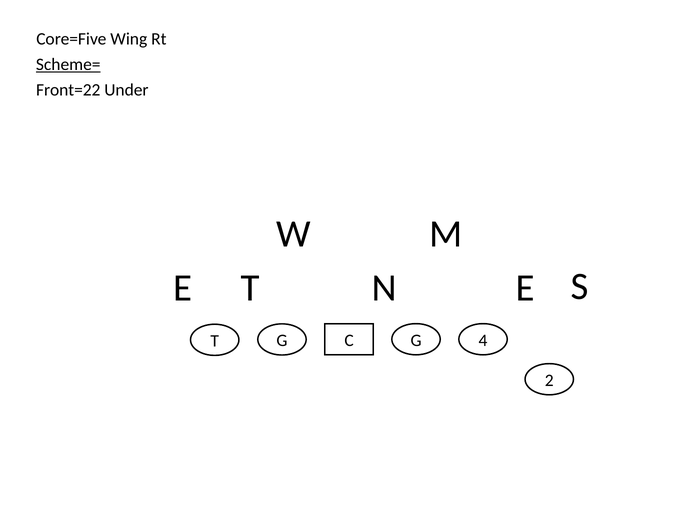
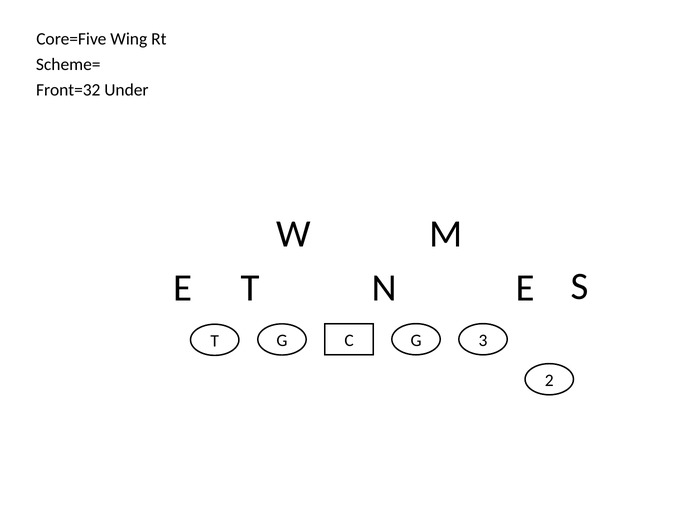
Scheme= underline: present -> none (68, 64)
Front=22: Front=22 -> Front=32 (68, 90)
4: 4 -> 3 (483, 341)
